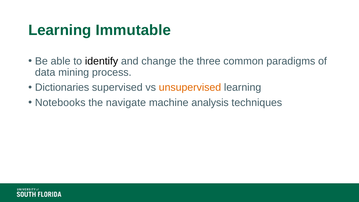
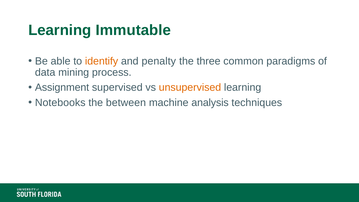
identify colour: black -> orange (102, 61)
change: change -> penalty (159, 61)
Dictionaries: Dictionaries -> Assignment (62, 87)
navigate: navigate -> between (126, 103)
